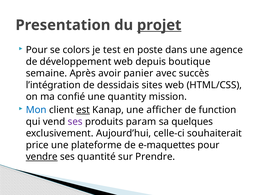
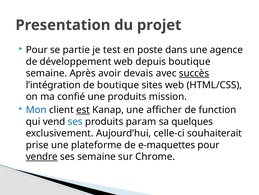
projet underline: present -> none (159, 25)
colors: colors -> partie (76, 50)
panier: panier -> devais (138, 73)
succès underline: none -> present (194, 73)
de dessidais: dessidais -> boutique (118, 85)
une quantity: quantity -> produits (127, 96)
ses colour: purple -> blue (75, 121)
price: price -> prise (37, 145)
ses quantité: quantité -> semaine (97, 156)
Prendre: Prendre -> Chrome (155, 156)
